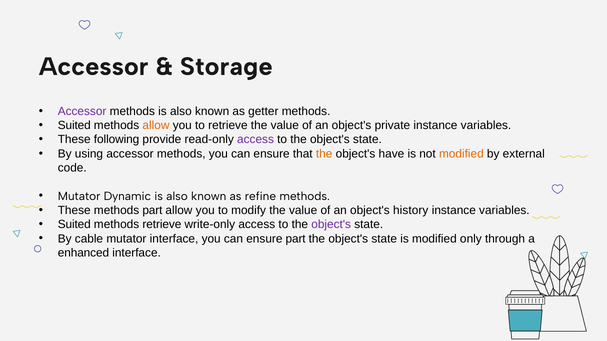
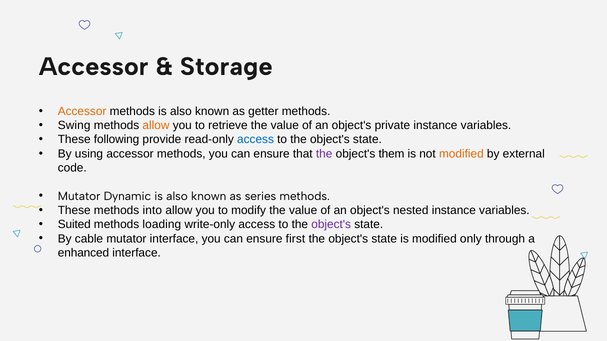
Accessor colour: purple -> orange (82, 111)
Suited: Suited -> Swing (74, 126)
access colour: purple -> blue (256, 140)
the colour: orange -> purple (324, 154)
have: have -> them (391, 154)
refine: refine -> series (261, 196)
methods part: part -> into (152, 211)
history: history -> nested (411, 211)
methods retrieve: retrieve -> loading (162, 225)
ensure part: part -> first (295, 239)
